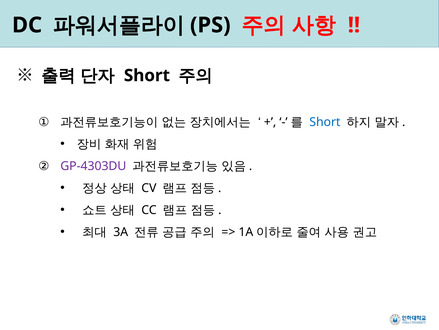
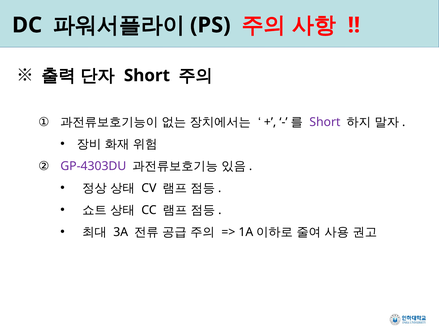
Short colour: blue -> purple (325, 122)
